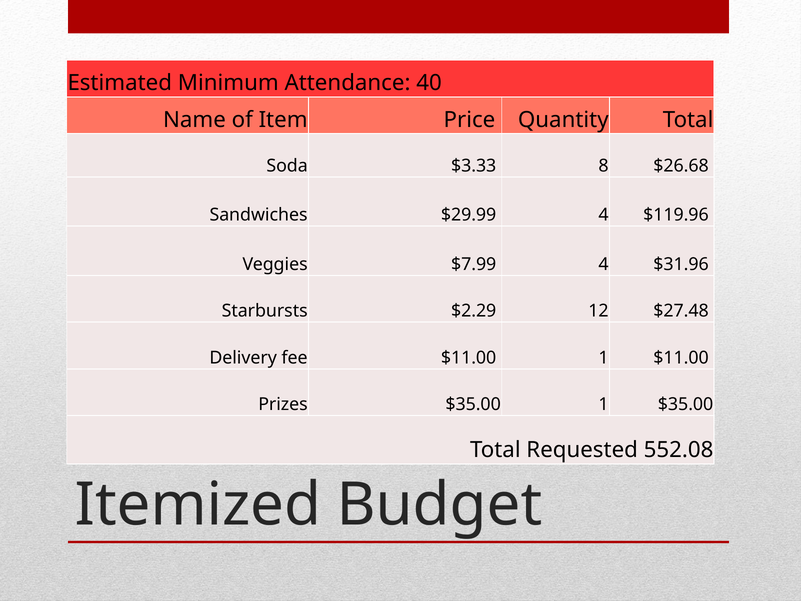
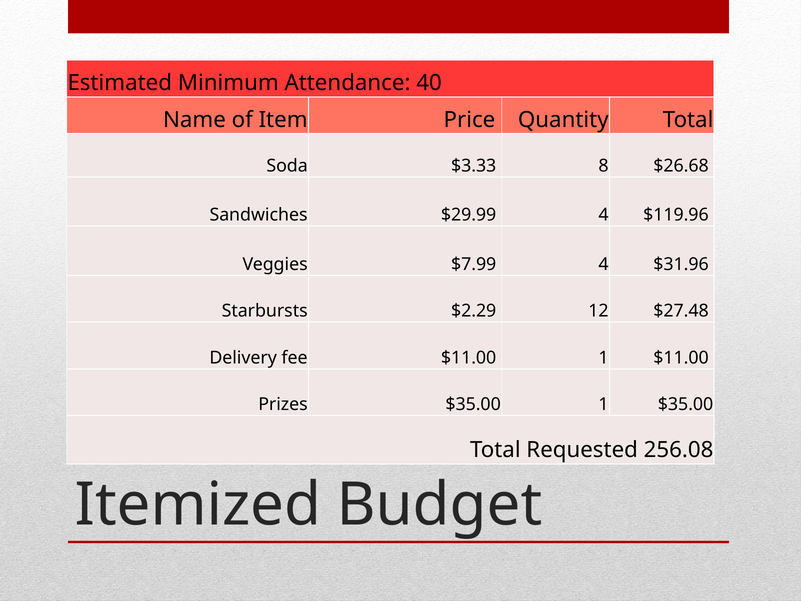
552.08: 552.08 -> 256.08 (679, 450)
